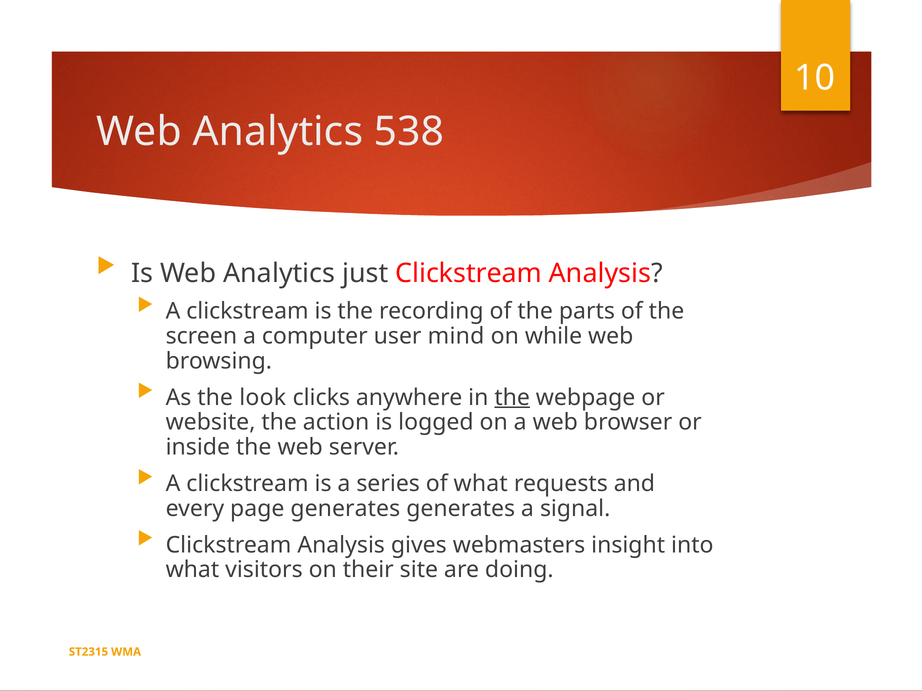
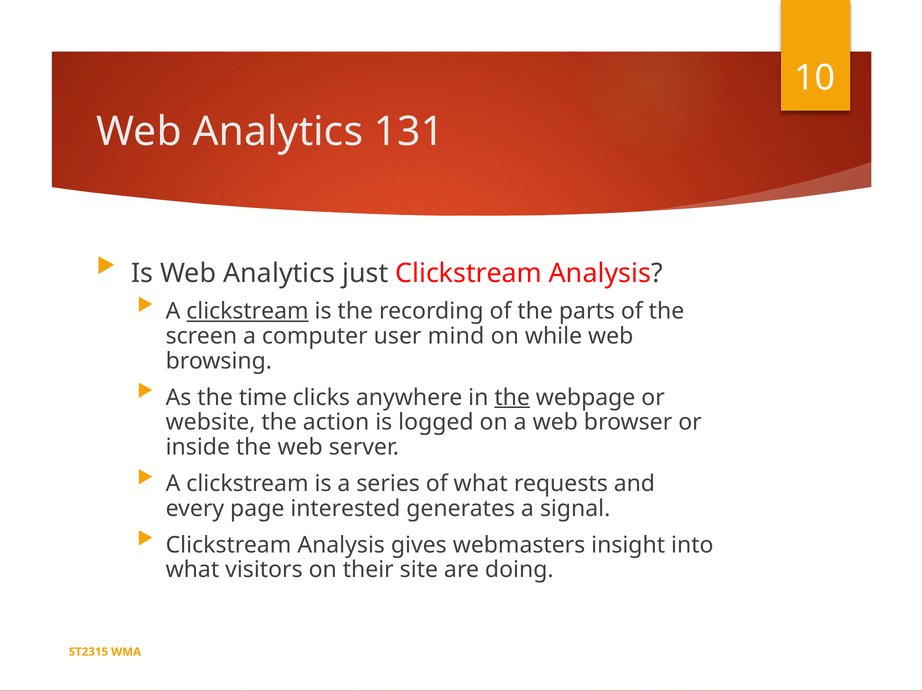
538: 538 -> 131 (409, 132)
clickstream underline: none -> present (247, 312)
look: look -> time (263, 398)
page generates: generates -> interested (345, 509)
